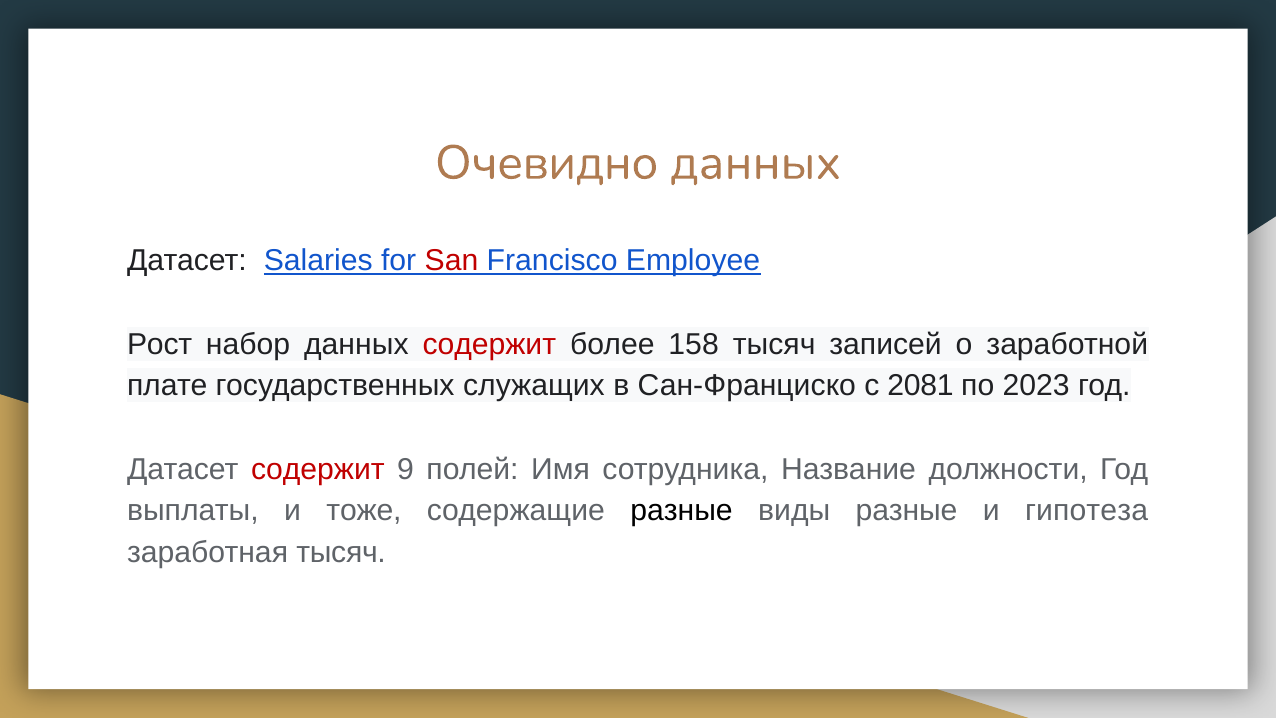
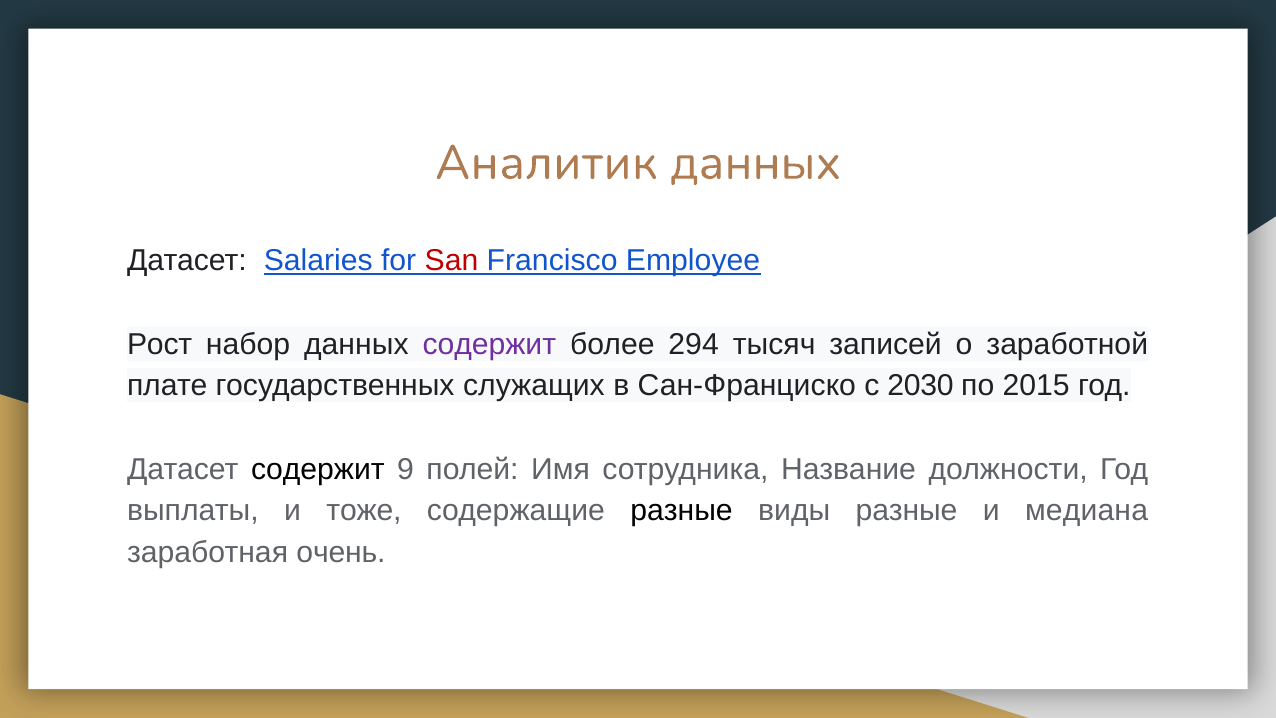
Очевидно: Очевидно -> Аналитик (546, 163)
содержит colour: red -> purple (489, 344)
158: 158 -> 294 (694, 344)
2081: 2081 -> 2030 (920, 386)
2023: 2023 -> 2015 (1036, 386)
содержит colour: red -> black (318, 469)
гипотеза: гипотеза -> медиана (1087, 511)
заработная тысяч: тысяч -> очень (341, 552)
